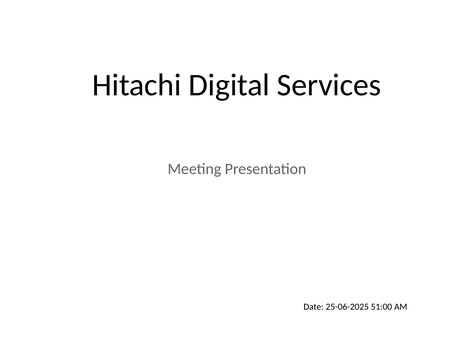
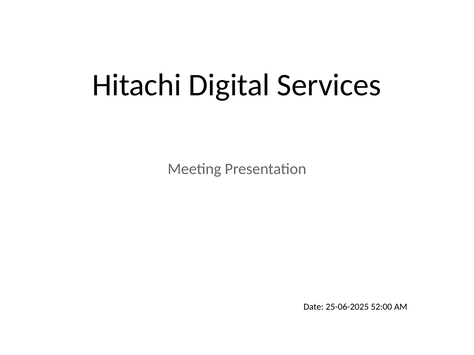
51:00: 51:00 -> 52:00 (381, 307)
